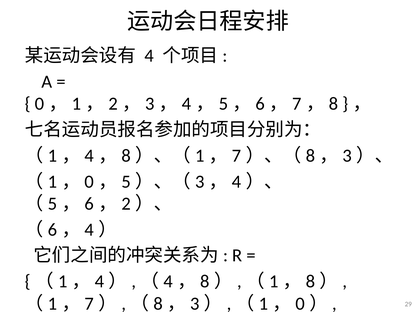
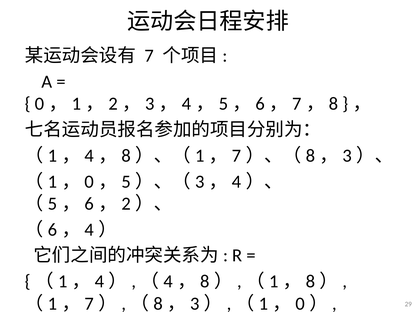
4: 4 -> 7 (149, 56)
